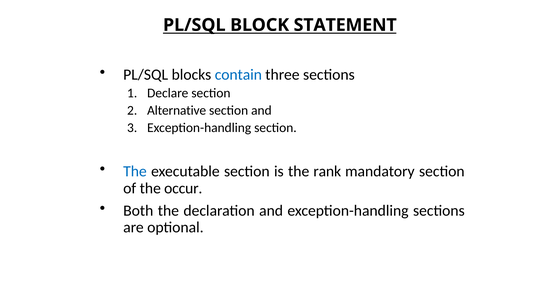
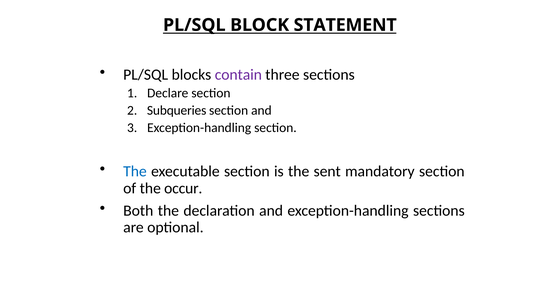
contain colour: blue -> purple (238, 75)
Alternative: Alternative -> Subqueries (177, 111)
rank: rank -> sent (327, 172)
